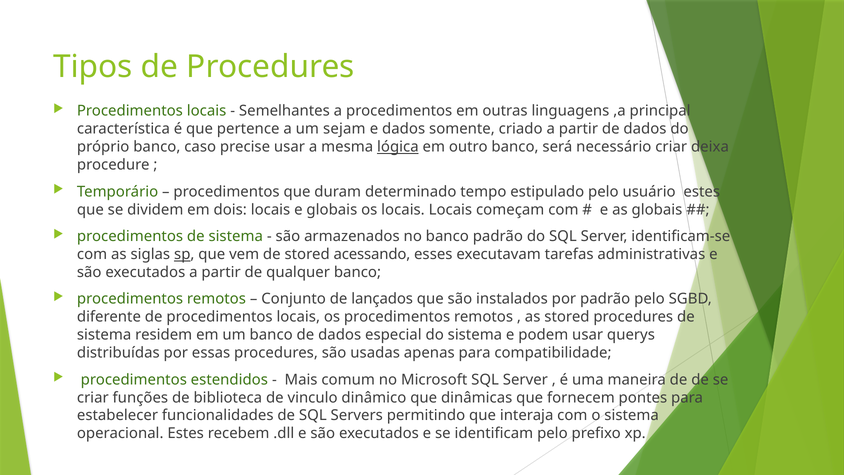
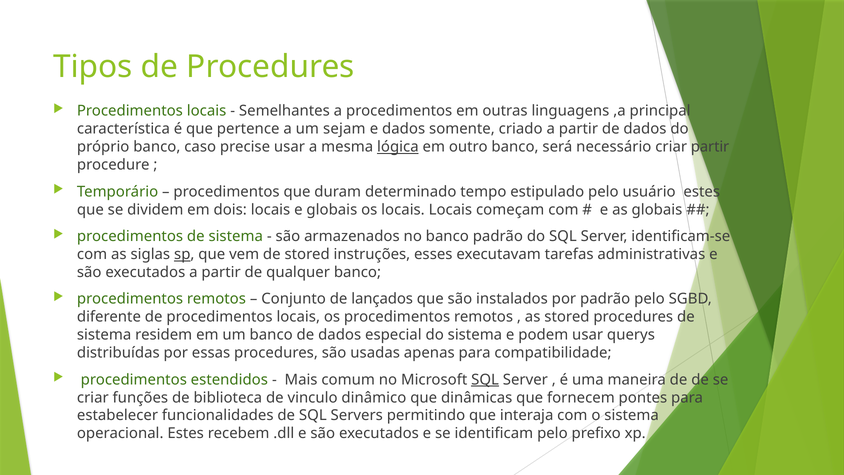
criar deixa: deixa -> partir (710, 147)
acessando: acessando -> instruções (372, 254)
SQL underline: none -> present (485, 379)
